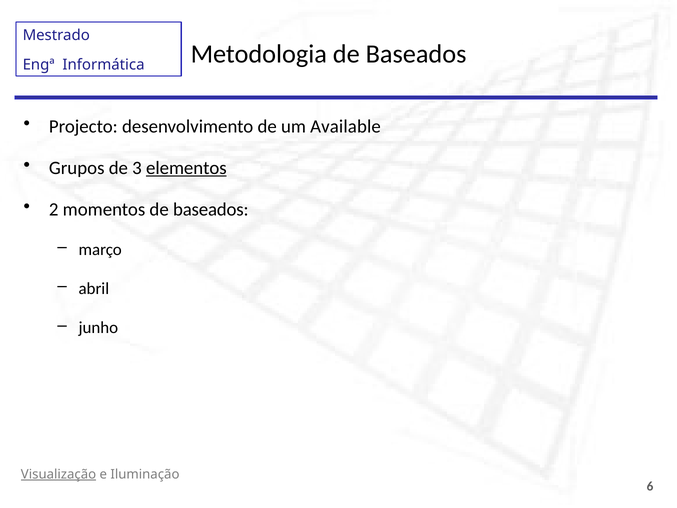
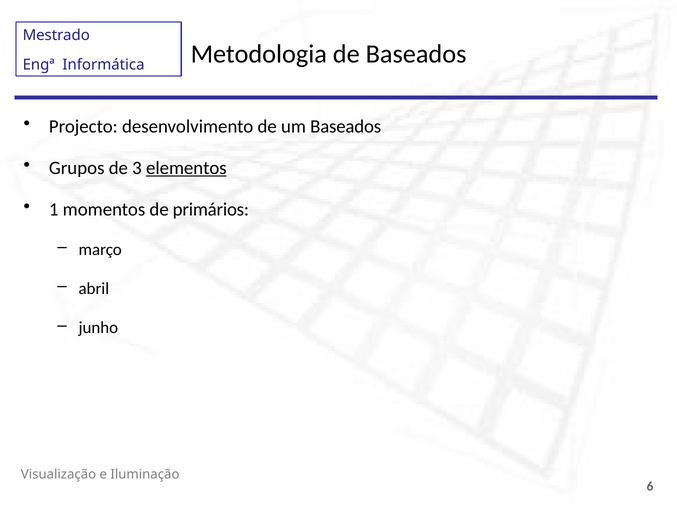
um Available: Available -> Baseados (346, 127)
2: 2 -> 1 (54, 209)
momentos de baseados: baseados -> primários (211, 209)
Visualização underline: present -> none (59, 474)
